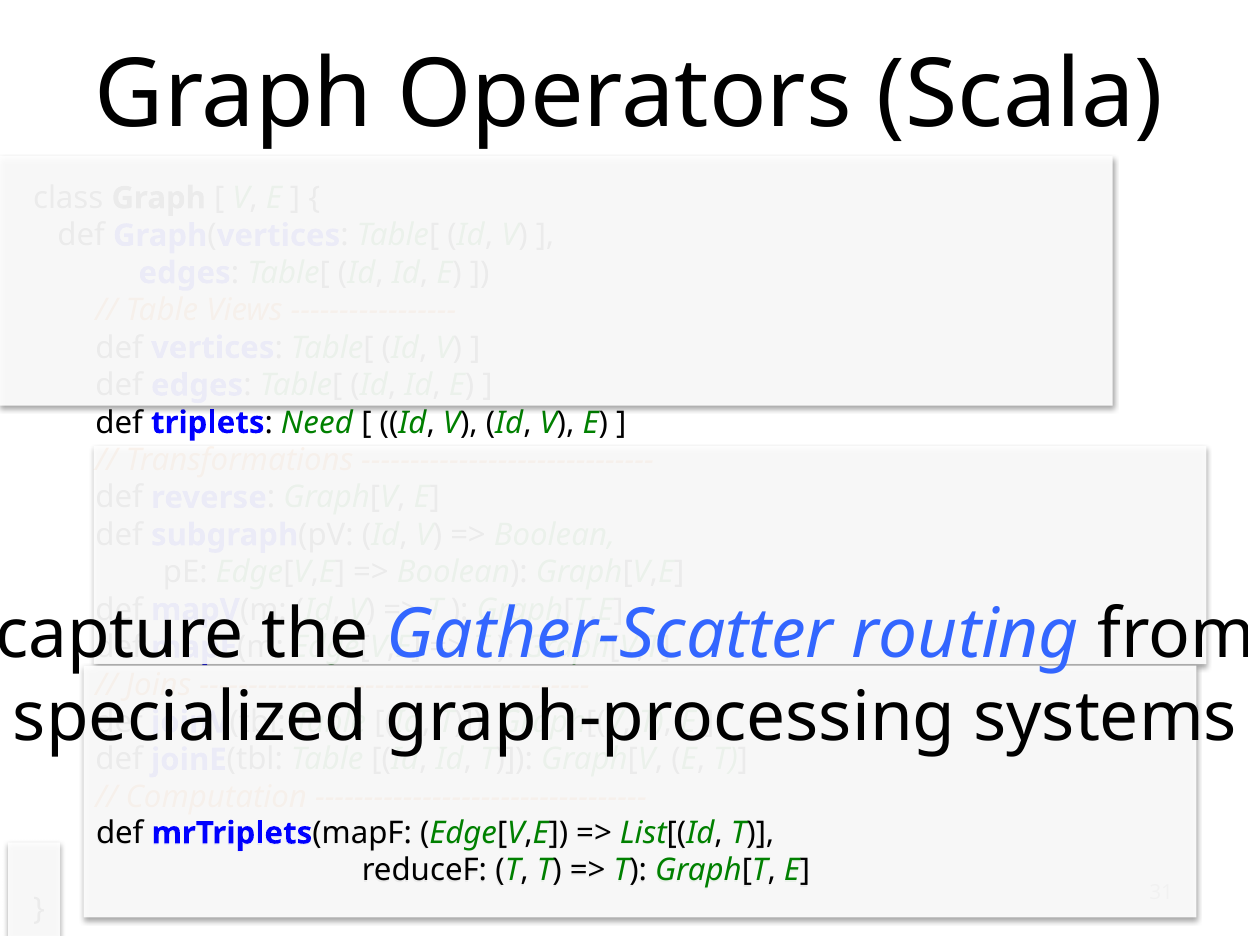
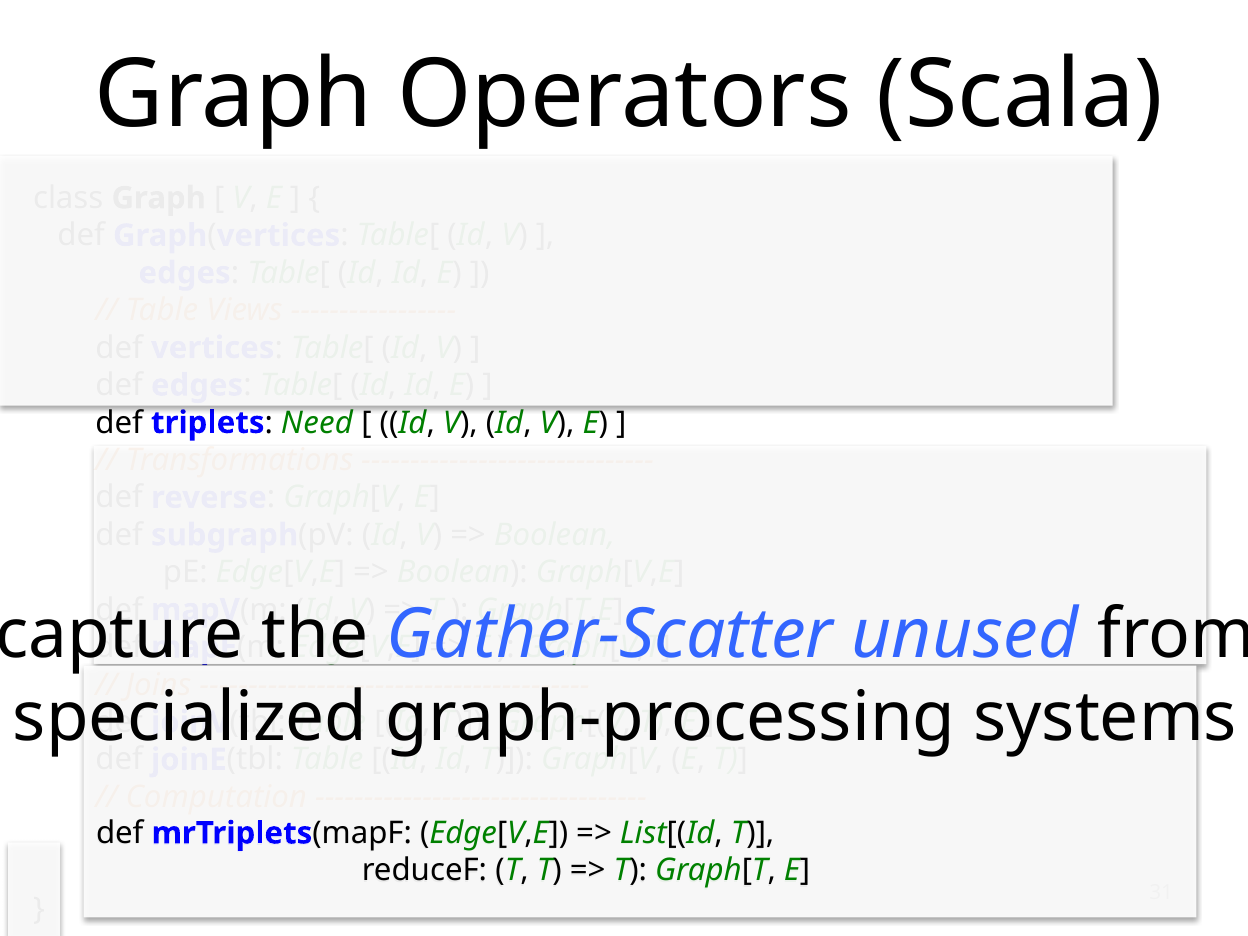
routing: routing -> unused (965, 635)
